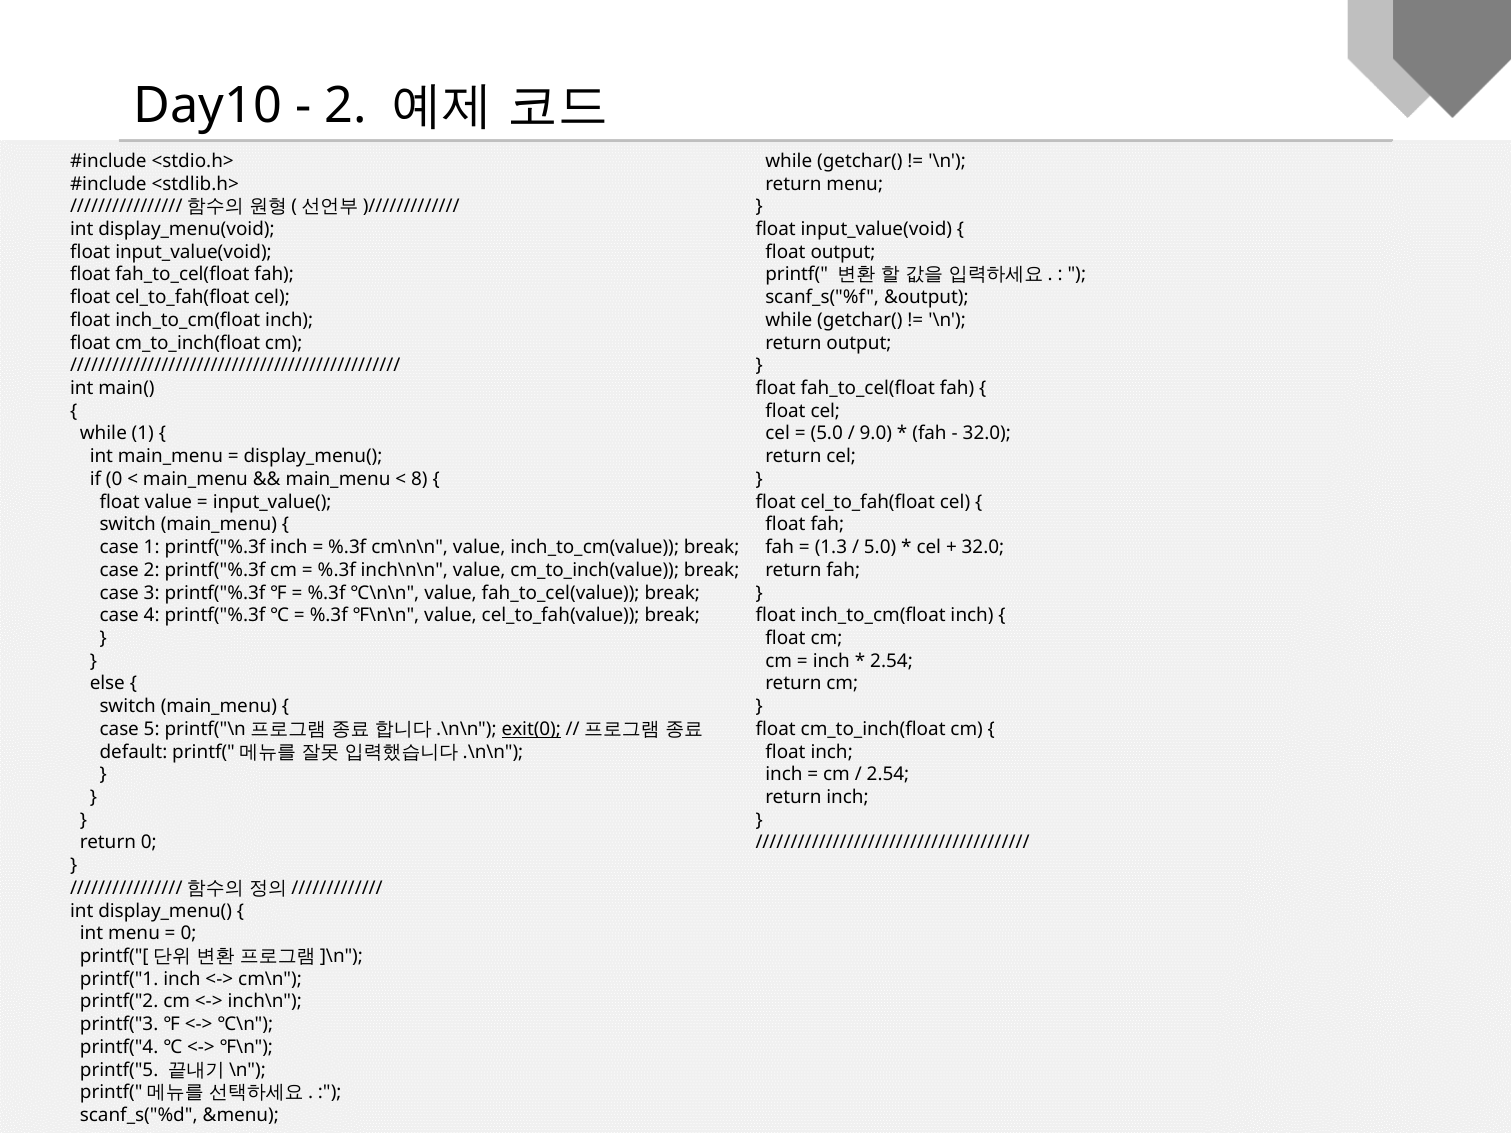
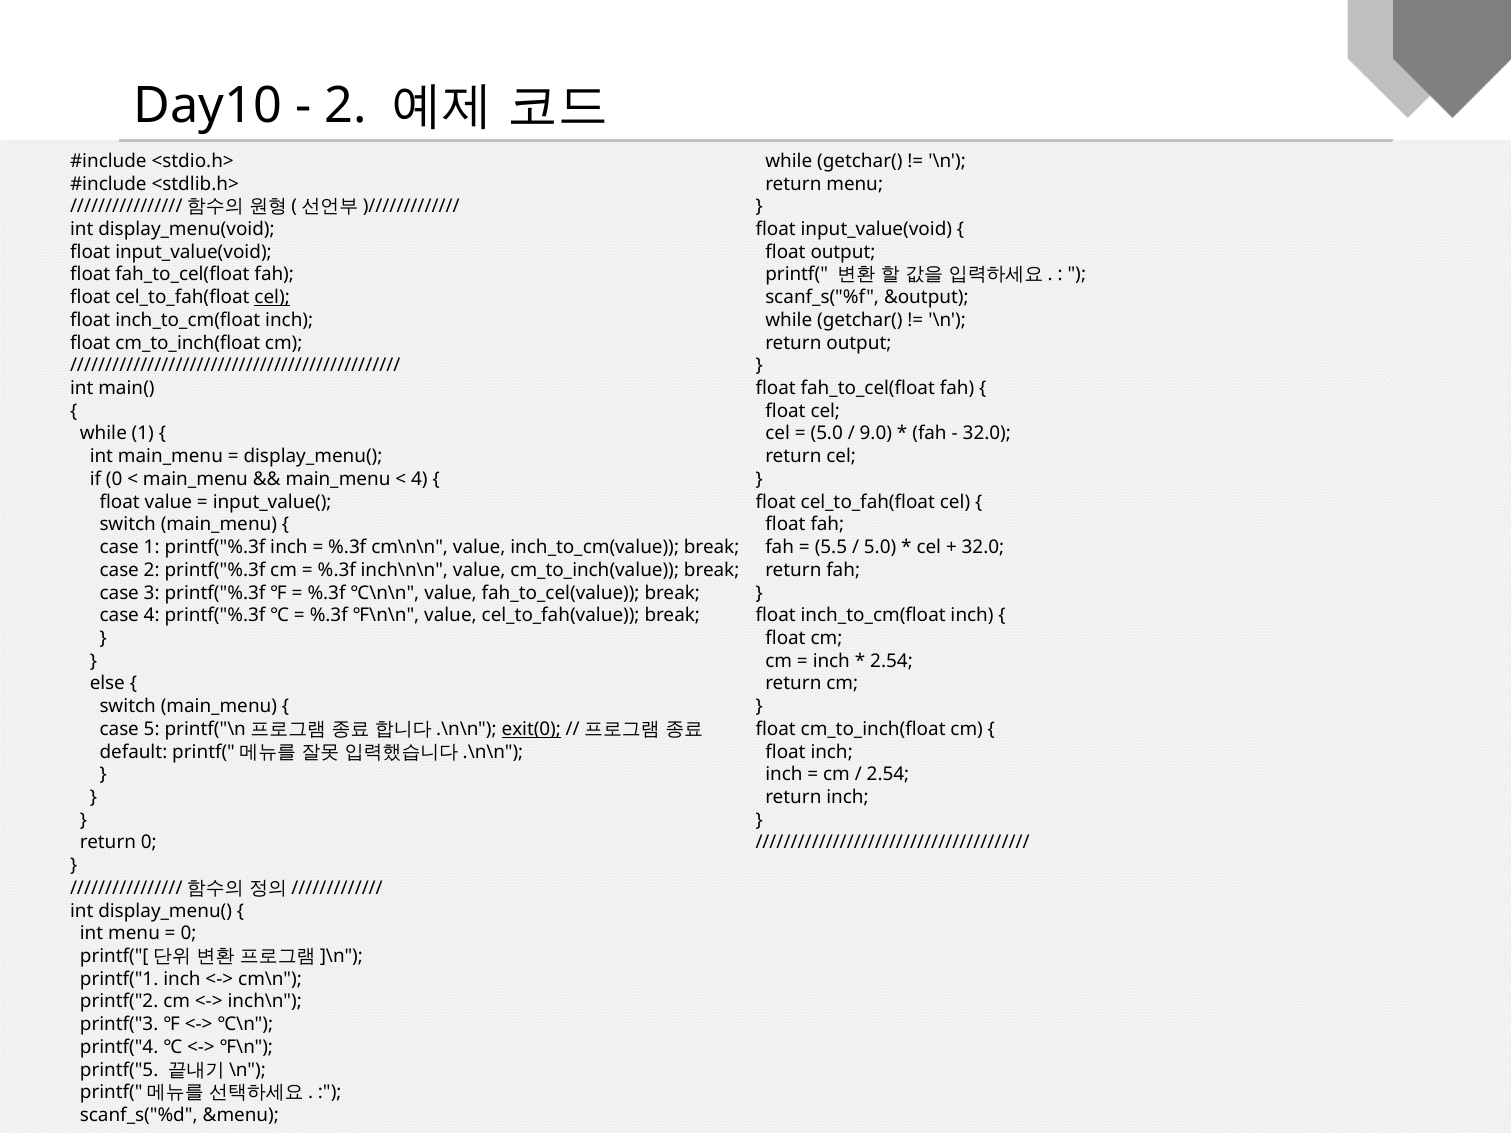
cel underline: none -> present (272, 298)
8: 8 -> 4 (419, 479)
1.3: 1.3 -> 5.5 (831, 547)
